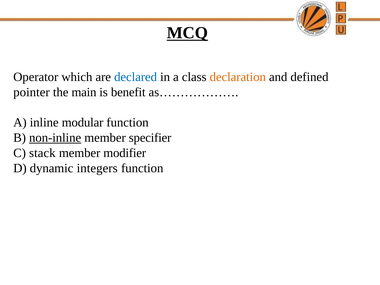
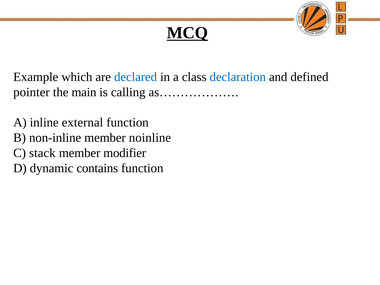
Operator: Operator -> Example (36, 77)
declaration colour: orange -> blue (238, 77)
benefit: benefit -> calling (128, 92)
modular: modular -> external (82, 122)
non-inline underline: present -> none (55, 138)
specifier: specifier -> noinline (150, 138)
integers: integers -> contains (97, 168)
